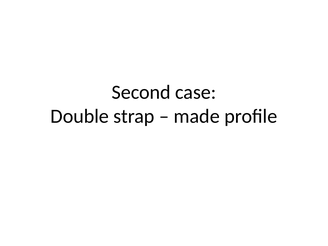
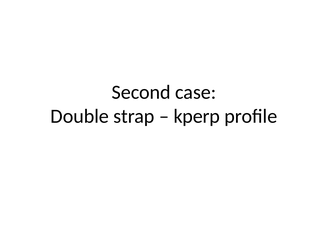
made: made -> kperp (197, 116)
